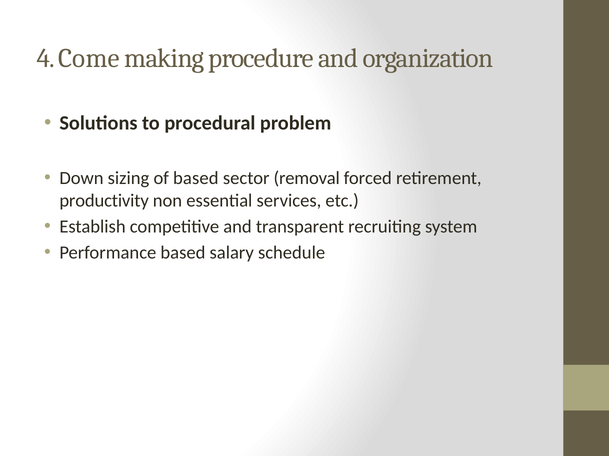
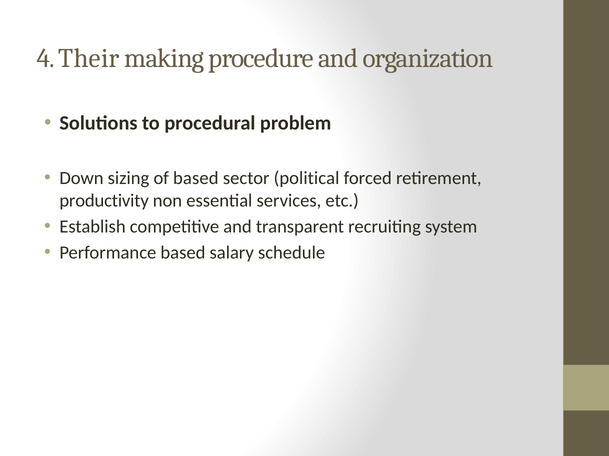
Come: Come -> Their (89, 58)
removal: removal -> political (307, 179)
